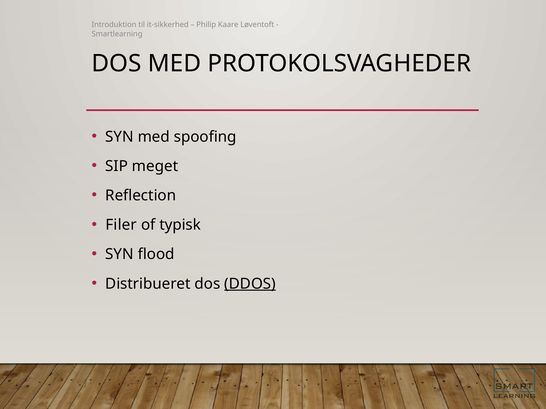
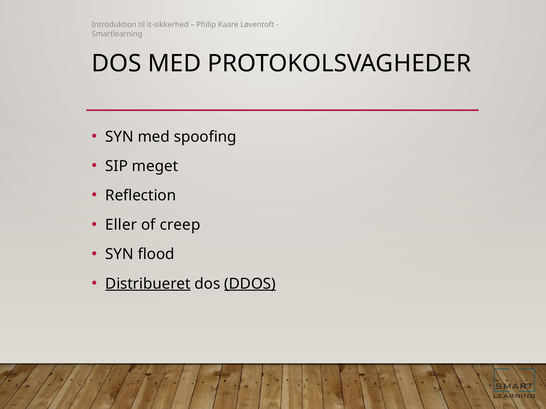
Filer: Filer -> Eller (121, 225)
typisk: typisk -> creep (180, 225)
Distribueret underline: none -> present (148, 284)
